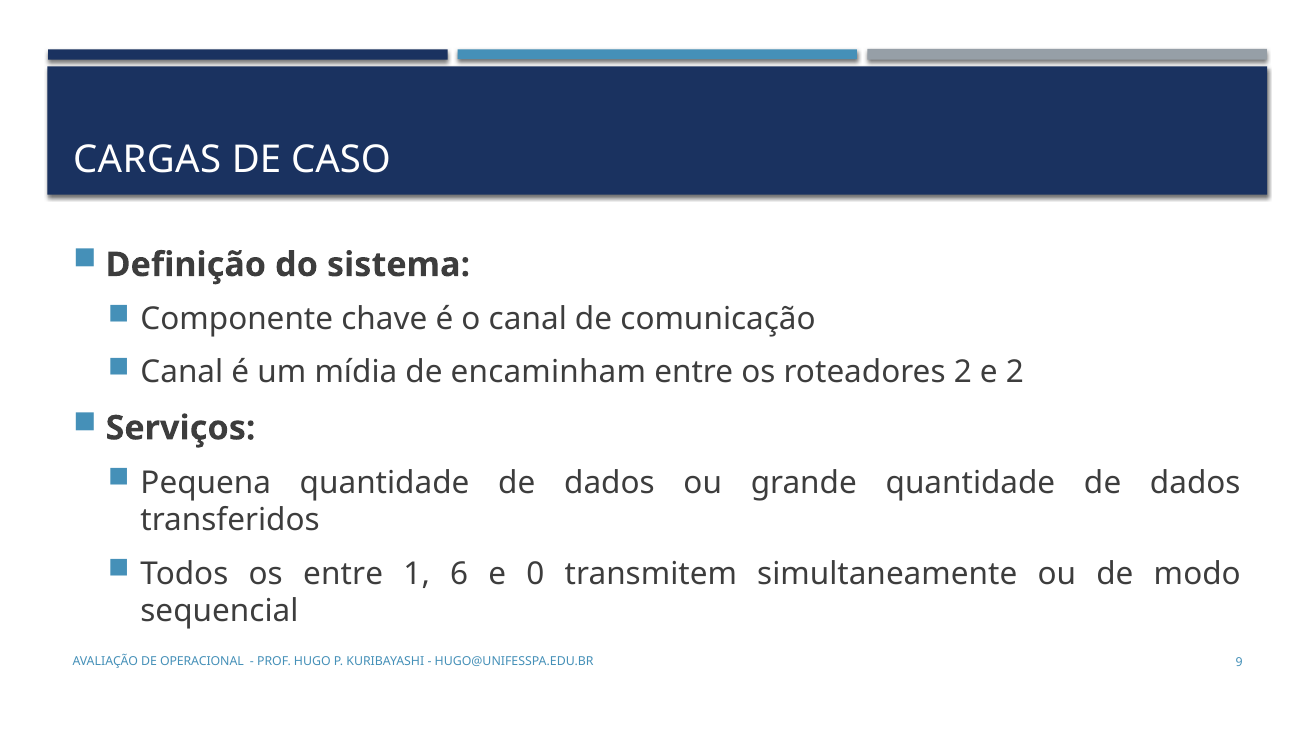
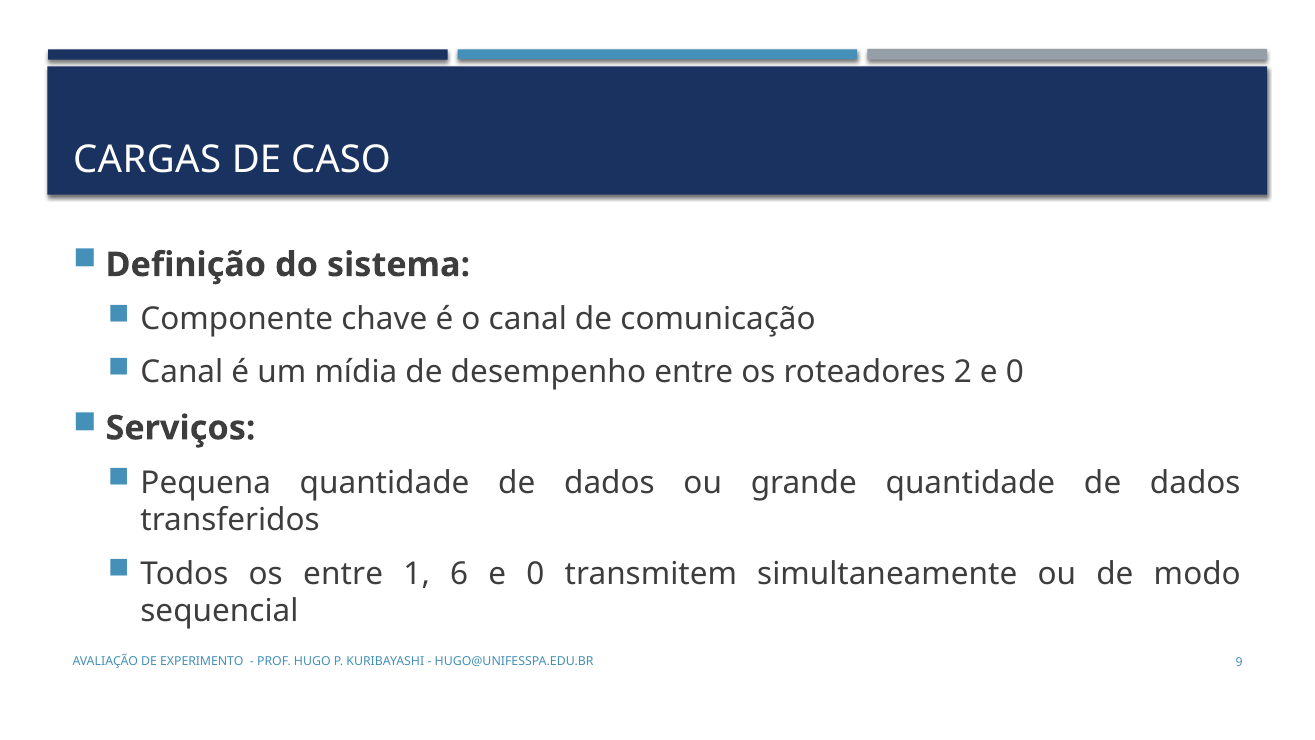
encaminham: encaminham -> desempenho (548, 372)
2 e 2: 2 -> 0 (1015, 372)
OPERACIONAL: OPERACIONAL -> EXPERIMENTO (202, 661)
